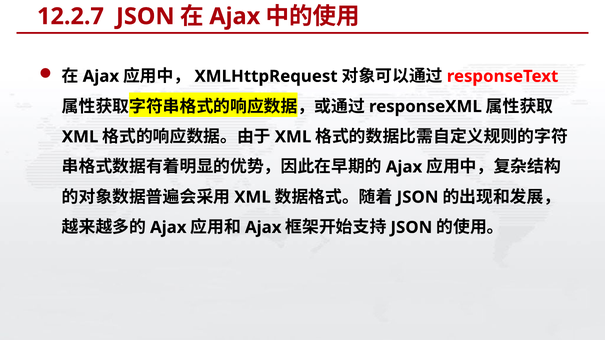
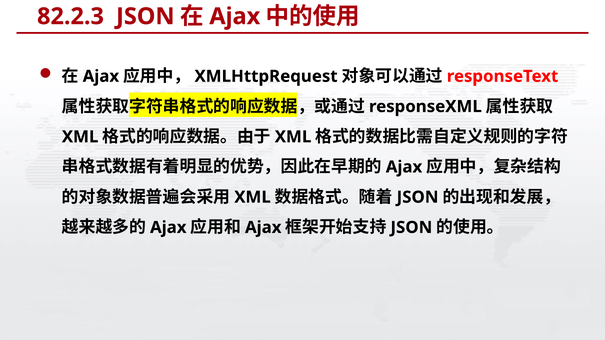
12.2.7: 12.2.7 -> 82.2.3 (70, 16)
